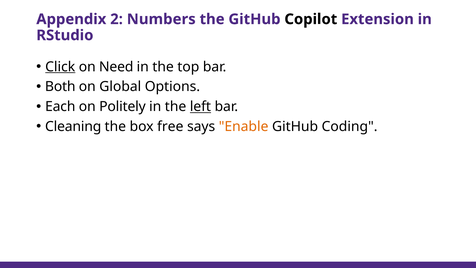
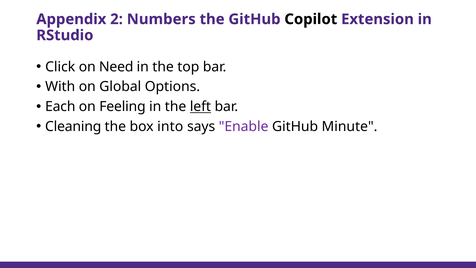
Click underline: present -> none (60, 67)
Both: Both -> With (60, 87)
Politely: Politely -> Feeling (122, 107)
free: free -> into (170, 126)
Enable colour: orange -> purple (244, 126)
Coding: Coding -> Minute (350, 126)
